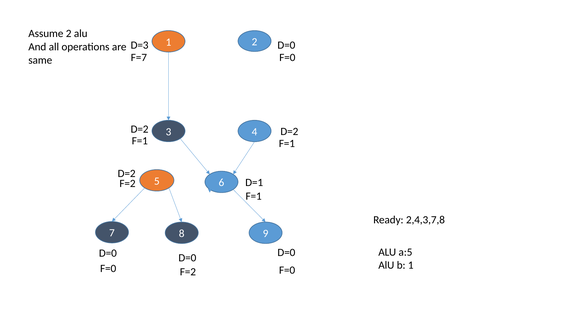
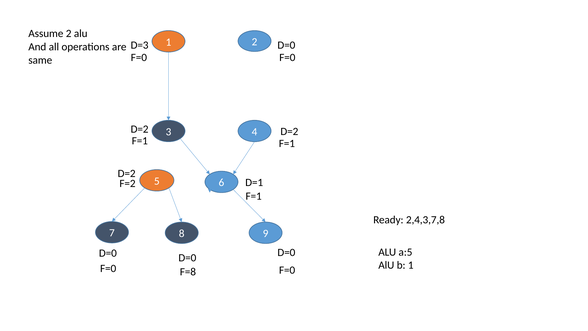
F=7: F=7 -> F=0 (139, 58)
F=2: F=2 -> F=8 (188, 272)
